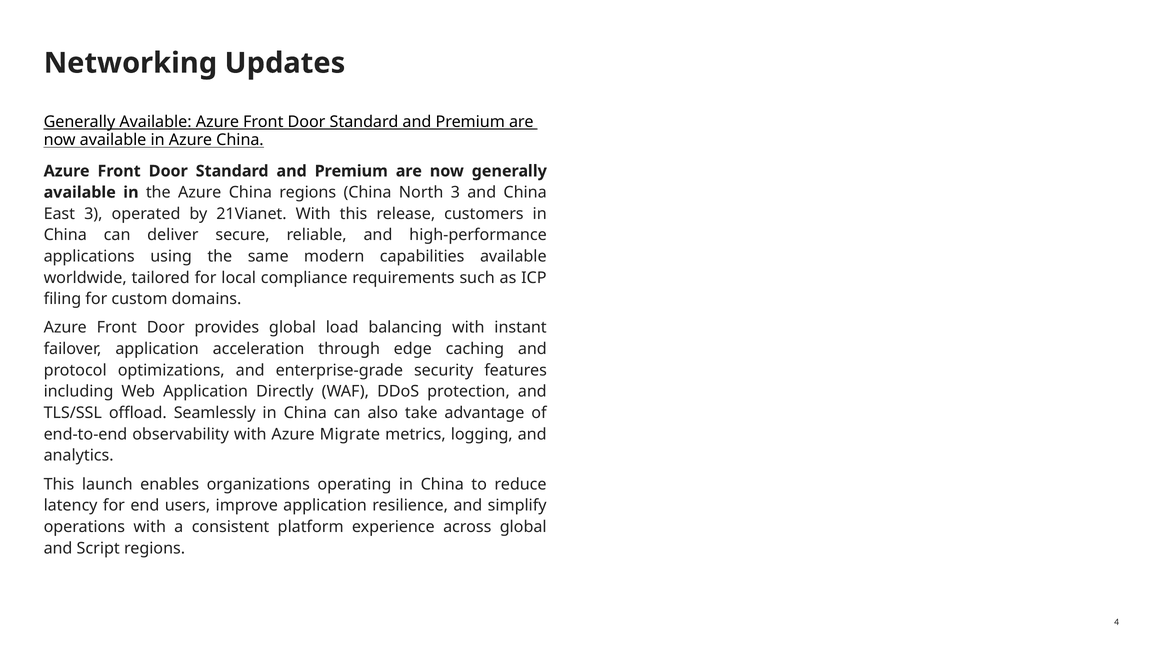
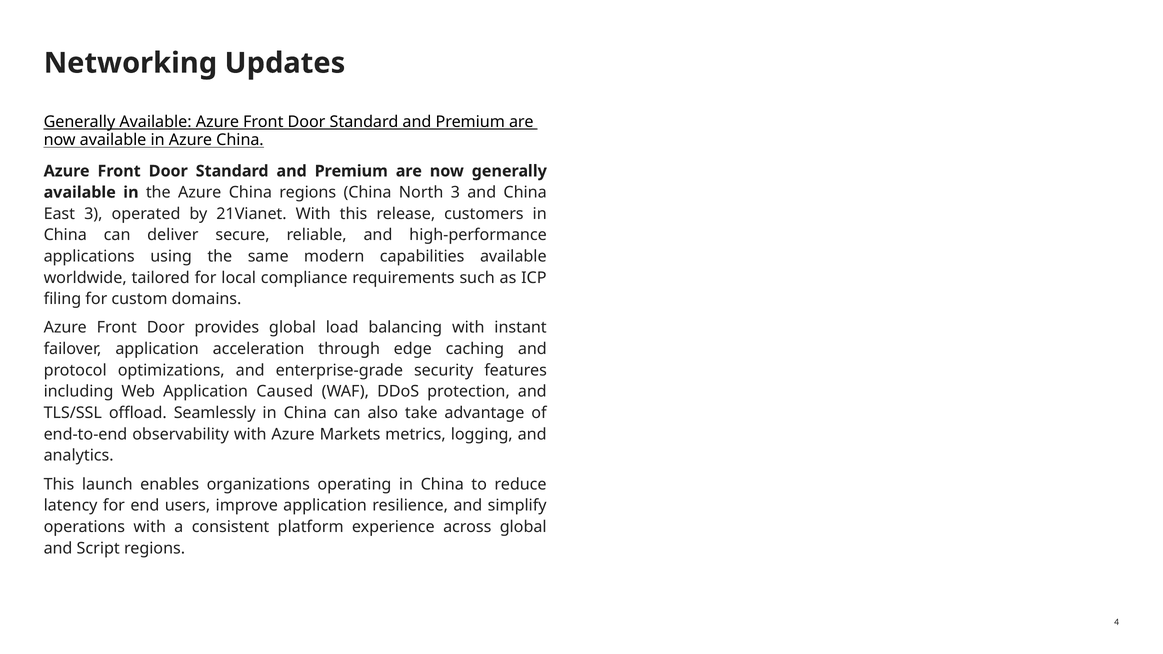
Directly: Directly -> Caused (285, 392)
Migrate: Migrate -> Markets (350, 434)
